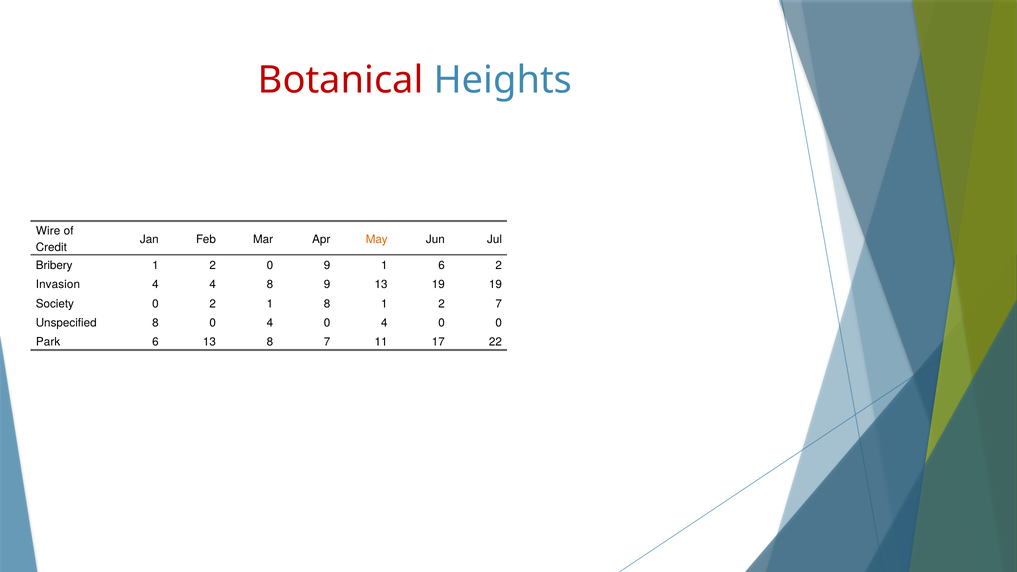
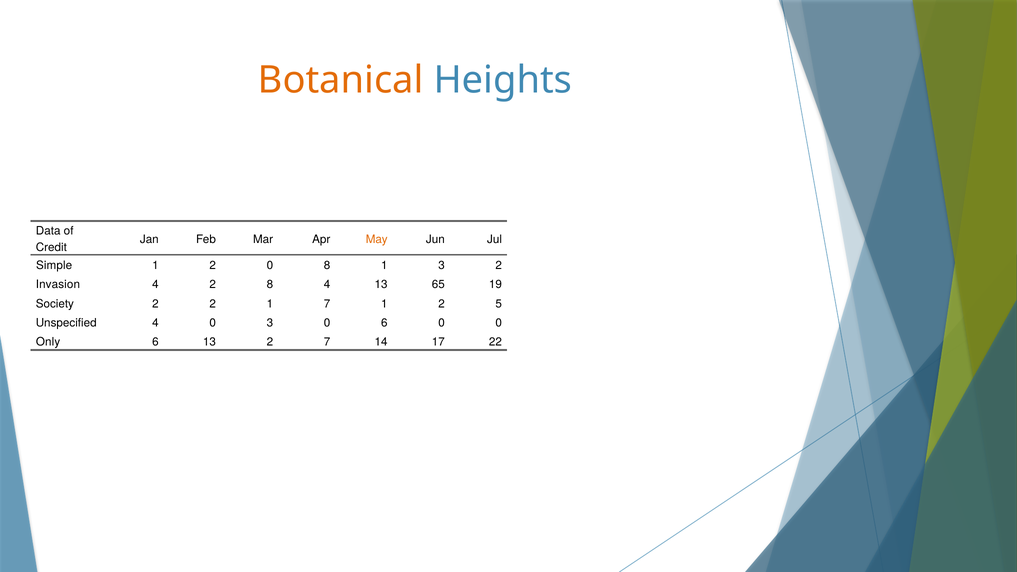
Botanical colour: red -> orange (341, 80)
Wire: Wire -> Data (48, 231)
Bribery: Bribery -> Simple (54, 266)
0 9: 9 -> 8 (327, 266)
1 6: 6 -> 3 (442, 266)
4 4: 4 -> 2 (213, 285)
8 9: 9 -> 4 (327, 285)
13 19: 19 -> 65 (438, 285)
Society 0: 0 -> 2 (155, 304)
1 8: 8 -> 7 (327, 304)
2 7: 7 -> 5 (499, 304)
Unspecified 8: 8 -> 4 (155, 323)
4: 4 -> 3 (270, 323)
4: 4 -> 6 (384, 323)
Park: Park -> Only (48, 342)
13 8: 8 -> 2 (270, 342)
11: 11 -> 14 (381, 342)
